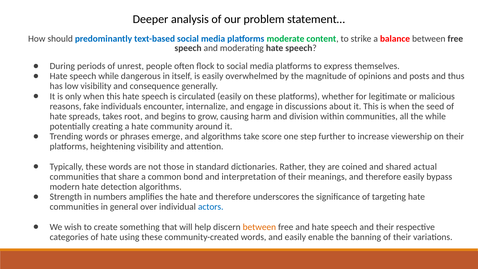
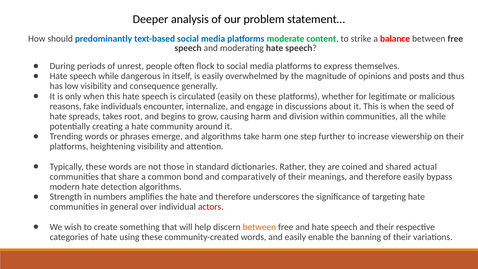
take score: score -> harm (272, 136)
interpretation: interpretation -> comparatively (249, 177)
actors colour: blue -> red (211, 207)
